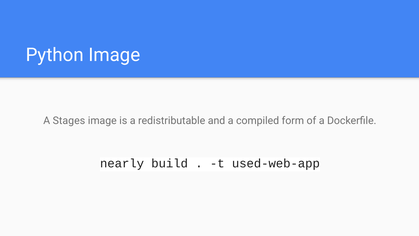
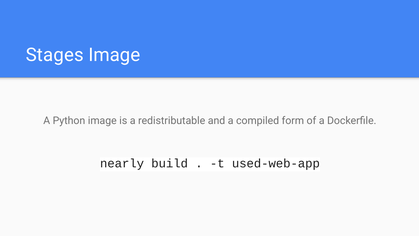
Python: Python -> Stages (55, 55)
Stages: Stages -> Python (69, 121)
